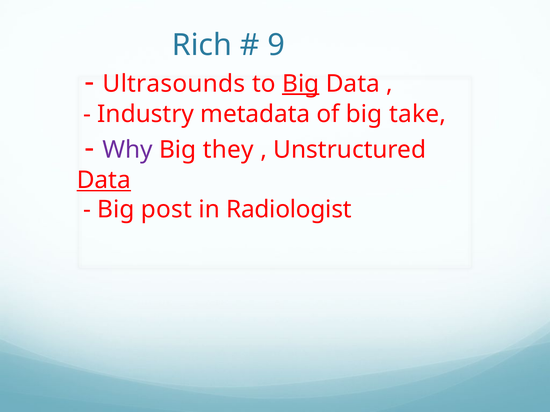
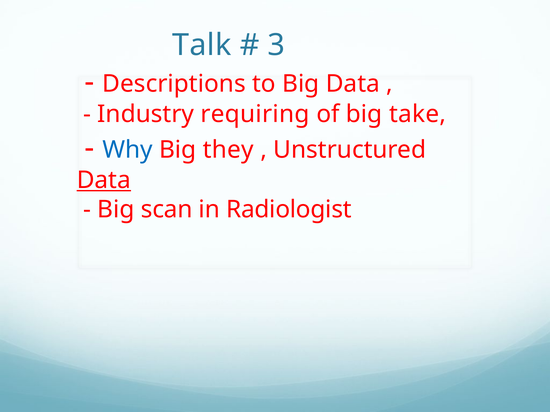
Rich: Rich -> Talk (202, 45)
9: 9 -> 3 (276, 45)
Ultrasounds: Ultrasounds -> Descriptions (174, 84)
Big underline: present -> none (301, 84)
metadata: metadata -> requiring (255, 114)
Why colour: purple -> blue (128, 150)
post: post -> scan (167, 210)
